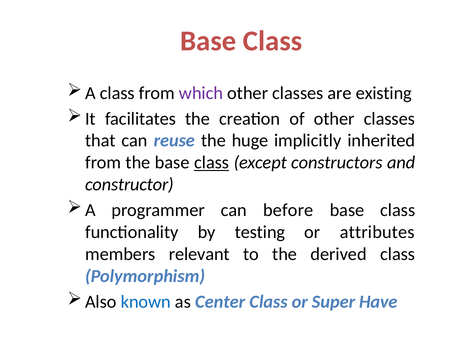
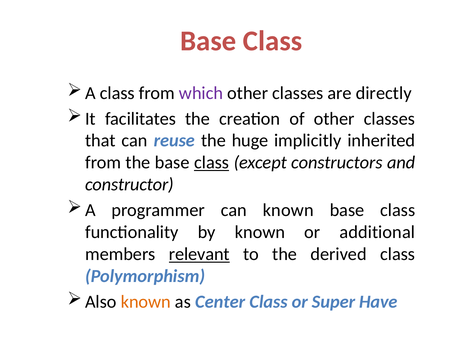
existing: existing -> directly (384, 93)
can before: before -> known (288, 210)
by testing: testing -> known (260, 232)
attributes: attributes -> additional (377, 232)
relevant underline: none -> present (199, 254)
known colour: blue -> orange (146, 302)
